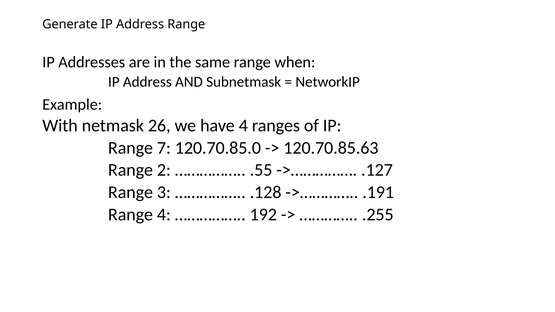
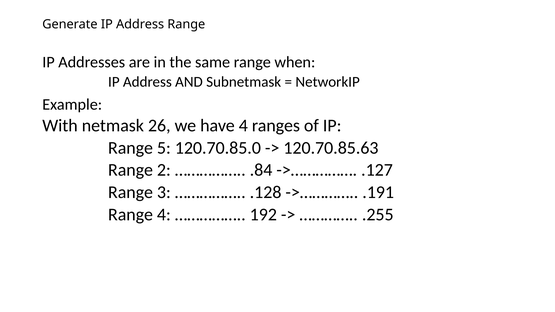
7: 7 -> 5 (164, 148)
.55: .55 -> .84 (261, 170)
